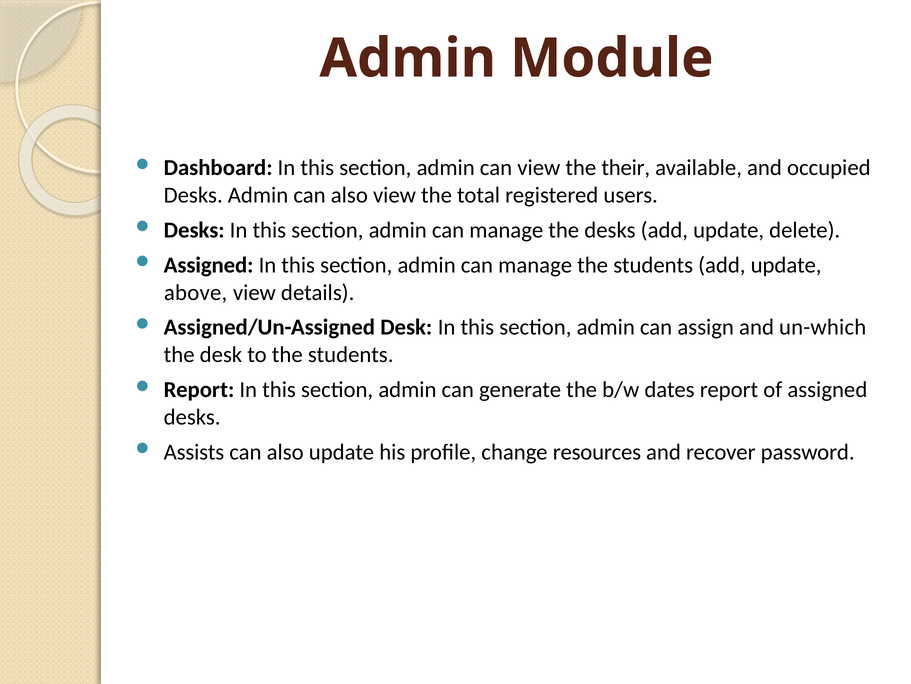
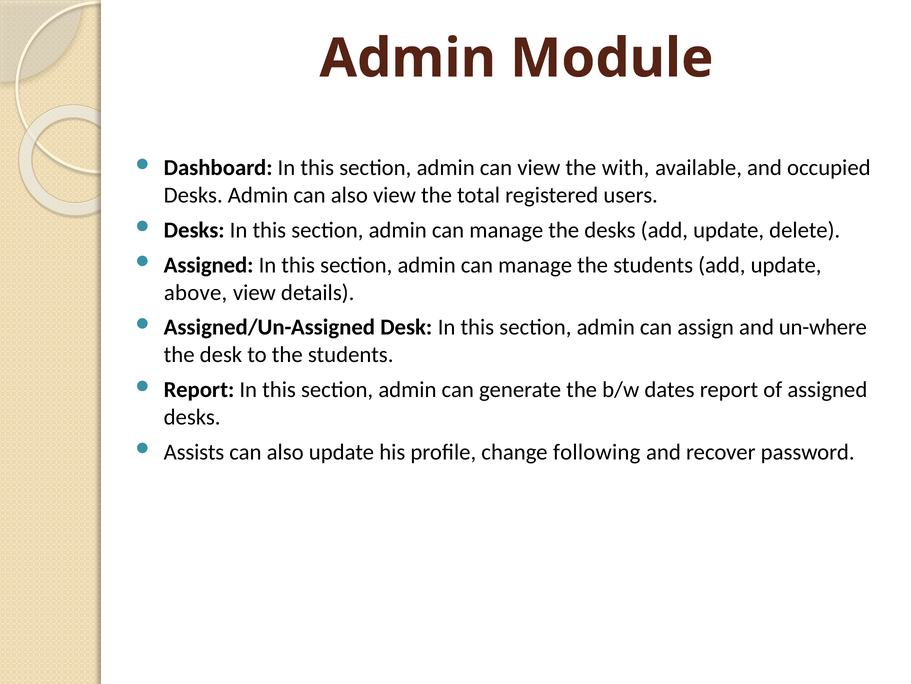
their: their -> with (626, 168)
un-which: un-which -> un-where (823, 327)
resources: resources -> following (597, 452)
